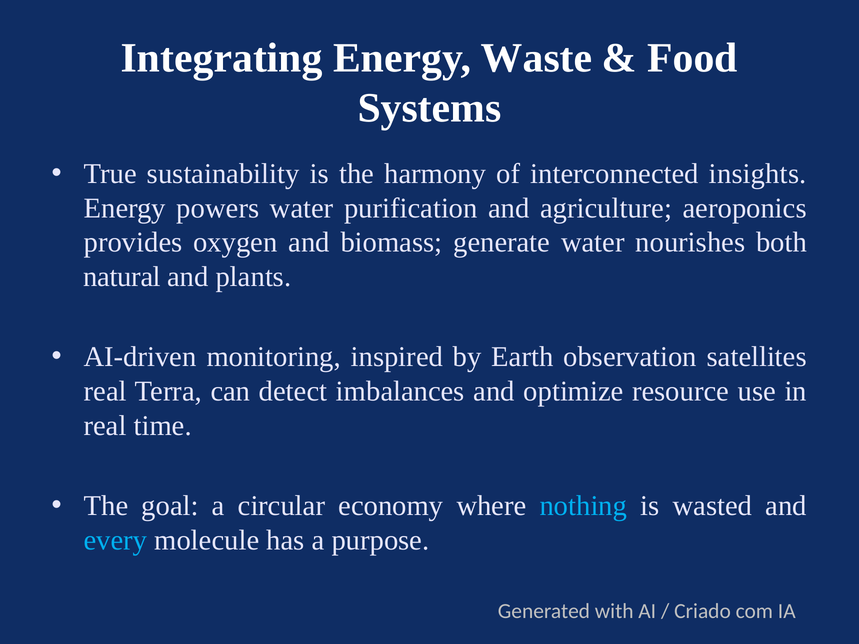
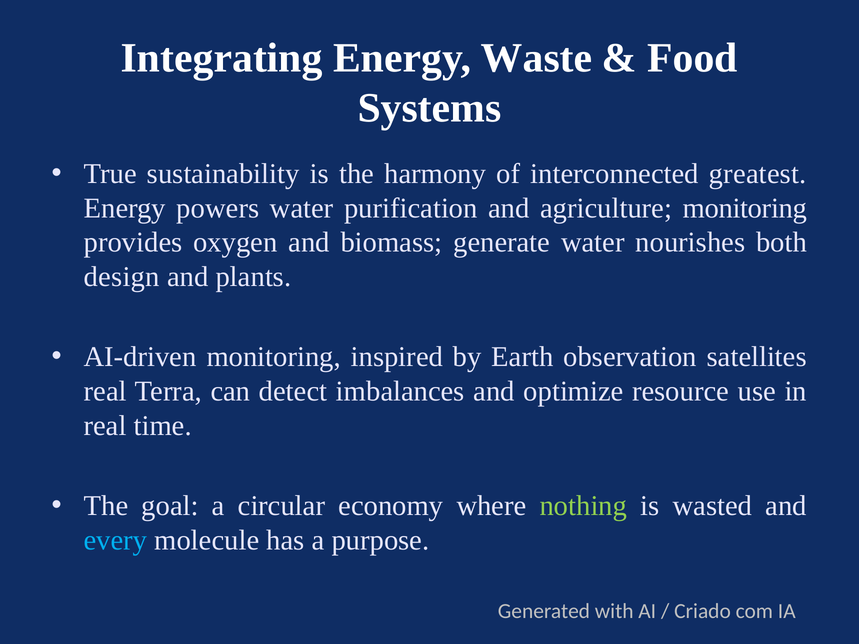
insights: insights -> greatest (758, 174)
agriculture aeroponics: aeroponics -> monitoring (745, 208)
natural: natural -> design (122, 277)
nothing colour: light blue -> light green (583, 506)
